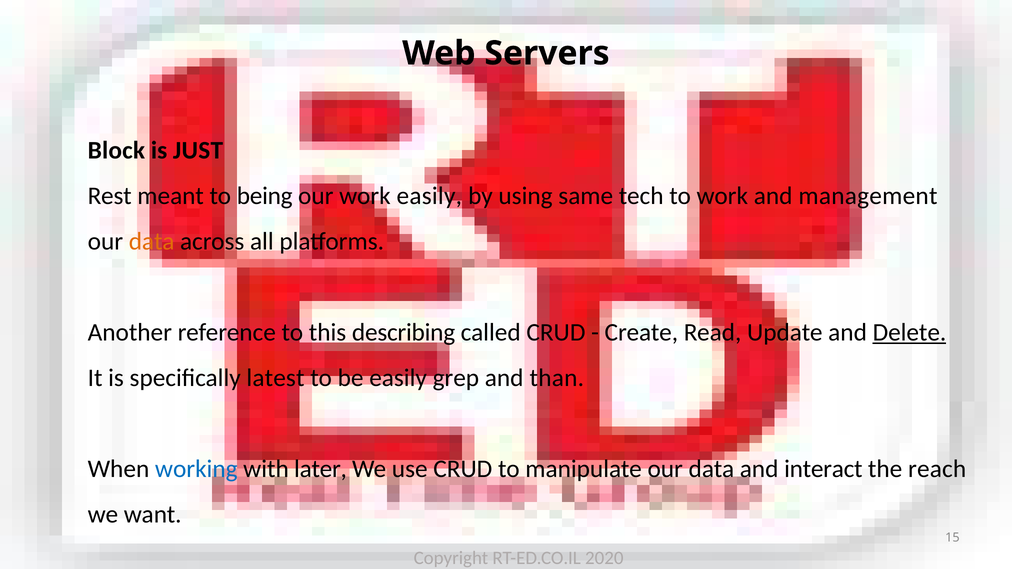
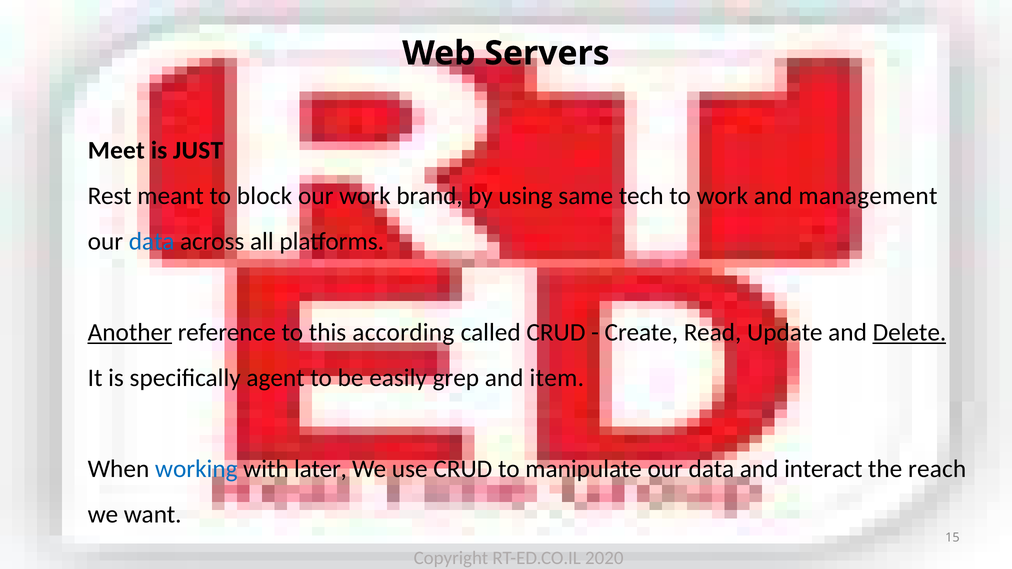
Block: Block -> Meet (116, 151)
being: being -> block (264, 196)
work easily: easily -> brand (429, 196)
data colour: orange -> blue (152, 242)
Another underline: none -> present (130, 333)
describing: describing -> according (403, 333)
latest: latest -> agent (276, 378)
than: than -> item (557, 378)
